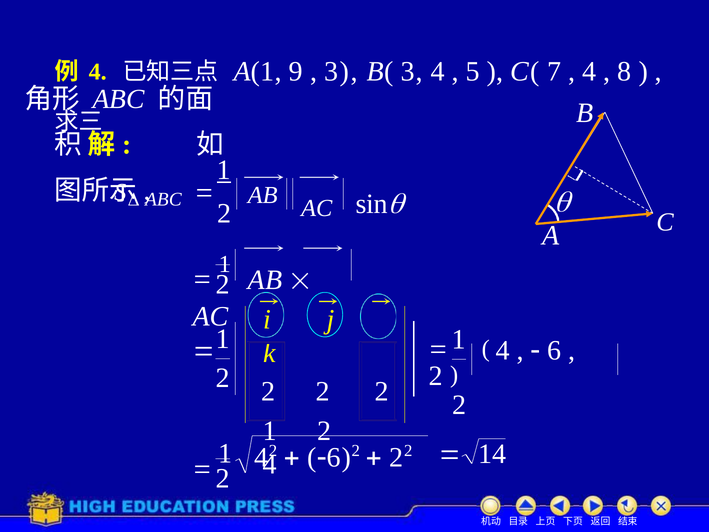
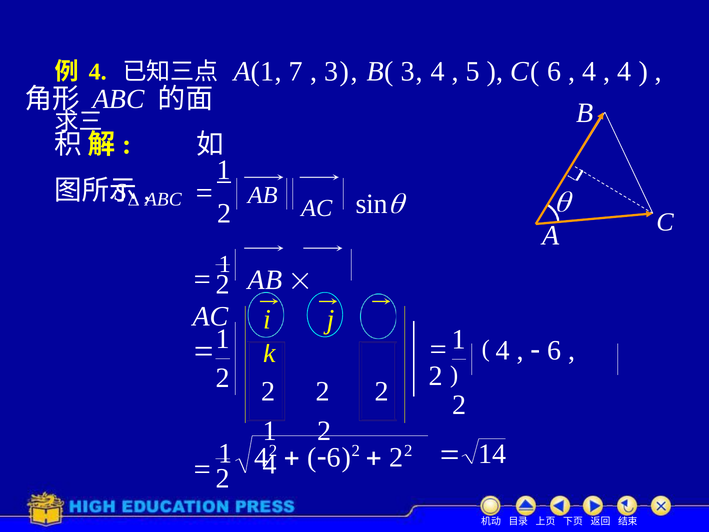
9: 9 -> 7 (296, 72)
C( 7: 7 -> 6 (554, 72)
8: 8 -> 4 (624, 72)
